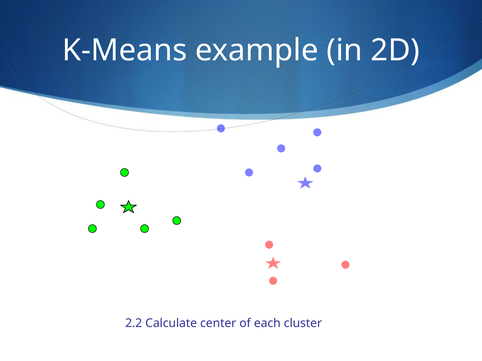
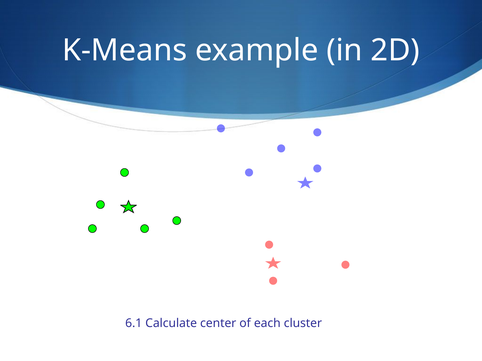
2.2: 2.2 -> 6.1 (134, 324)
